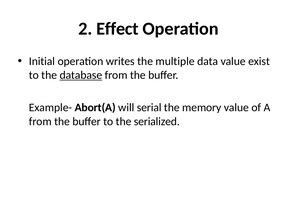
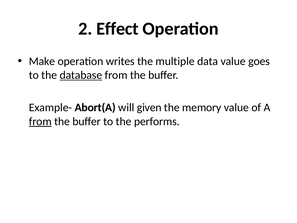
Initial: Initial -> Make (42, 61)
exist: exist -> goes (259, 61)
serial: serial -> given (149, 107)
from underline: none -> present (40, 121)
serialized: serialized -> performs (157, 121)
